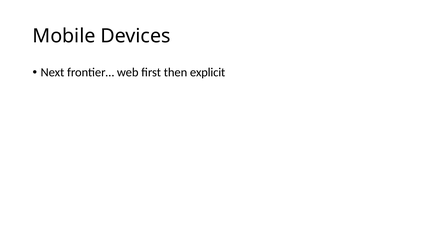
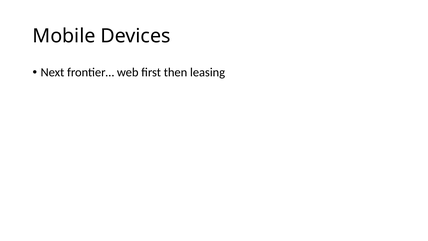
explicit: explicit -> leasing (208, 72)
